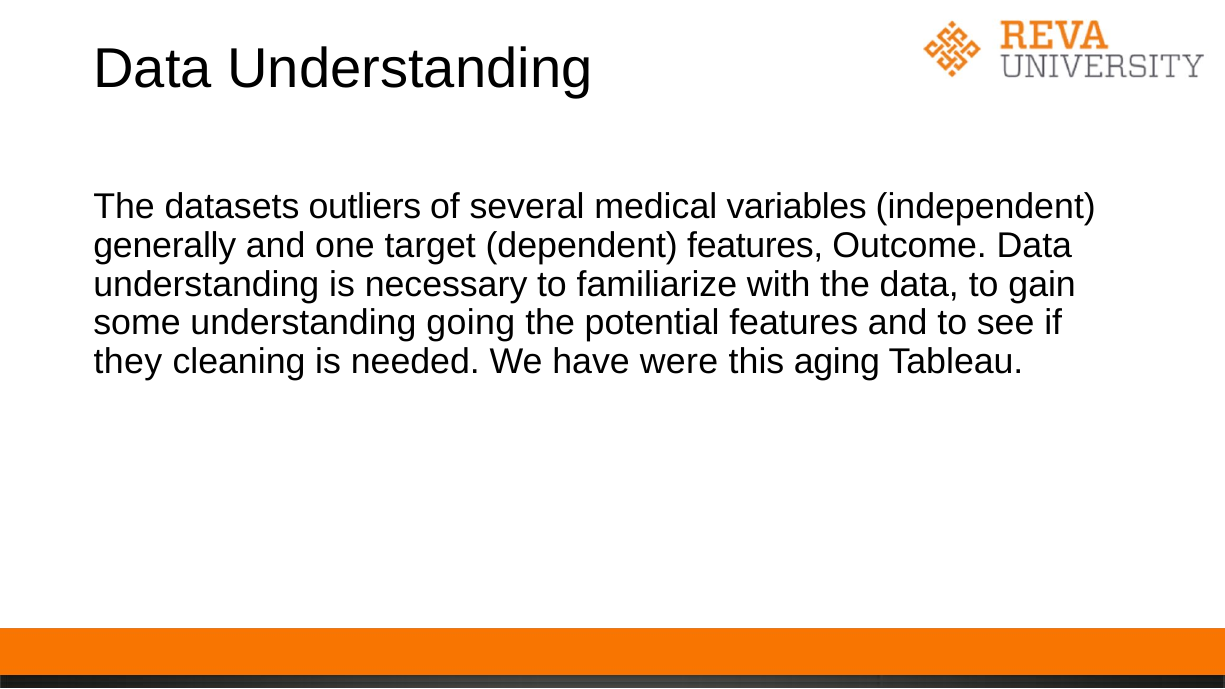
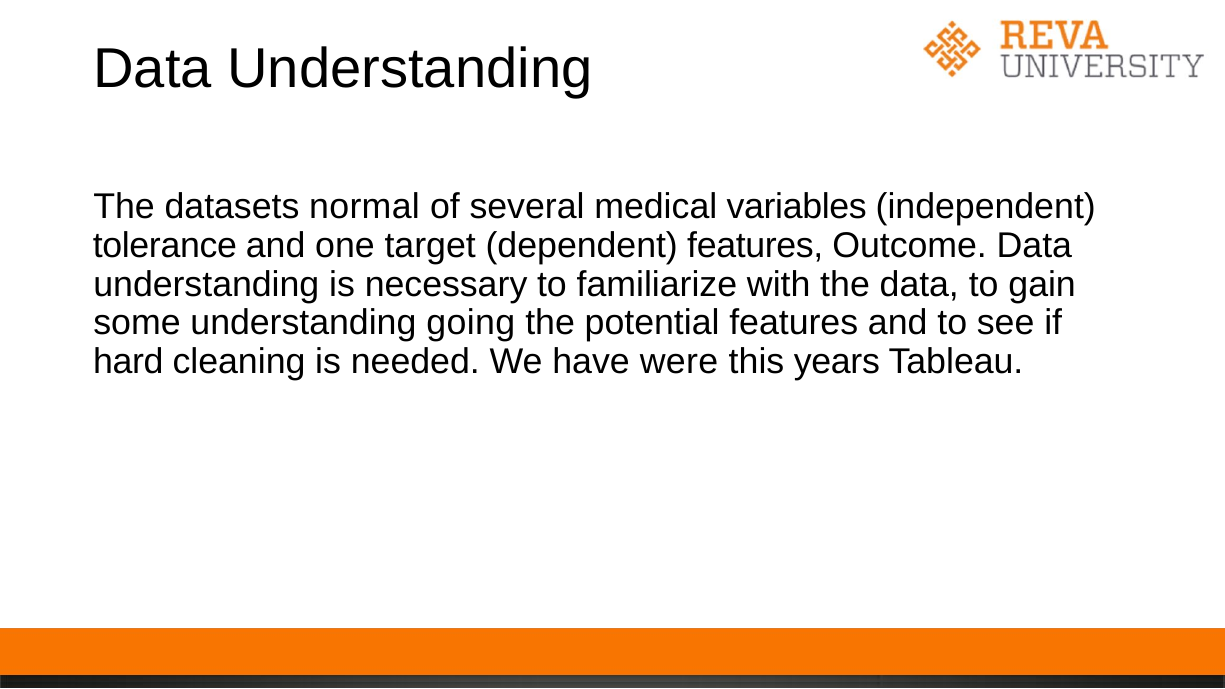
outliers: outliers -> normal (365, 207)
generally: generally -> tolerance (165, 246)
they: they -> hard (128, 361)
aging: aging -> years (837, 361)
